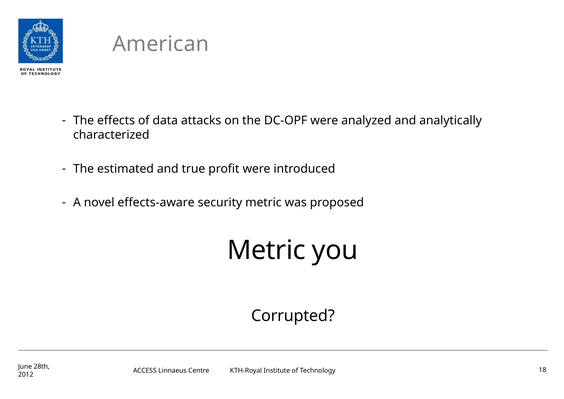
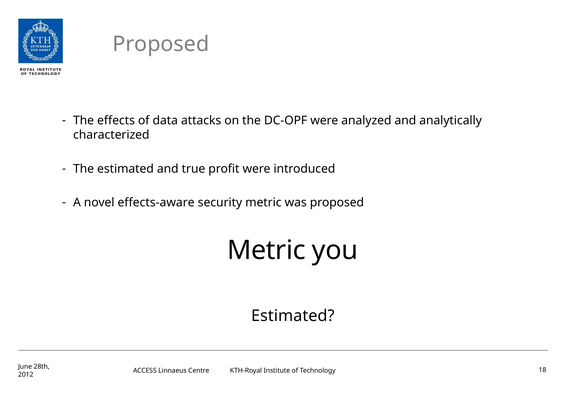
American: American -> Proposed (161, 44)
Corrupted: Corrupted -> Estimated (293, 316)
